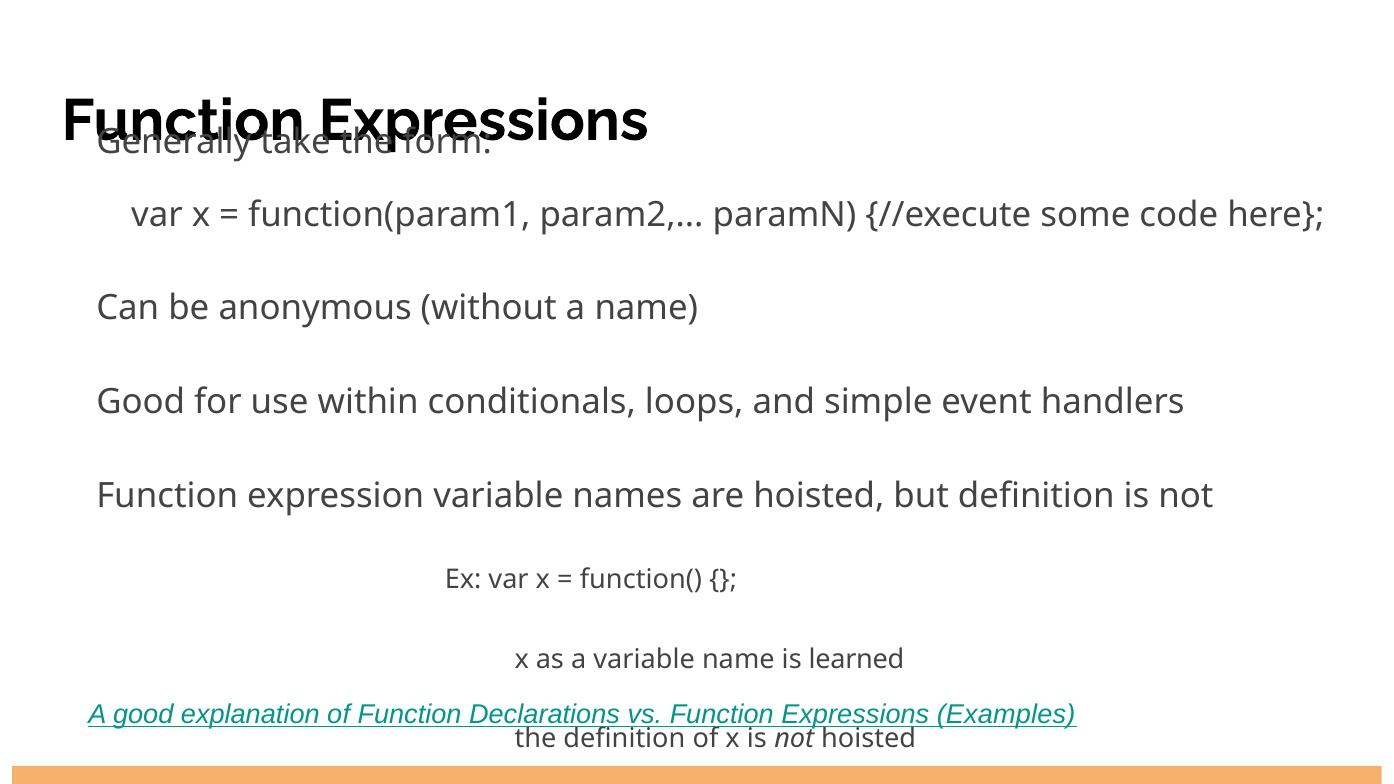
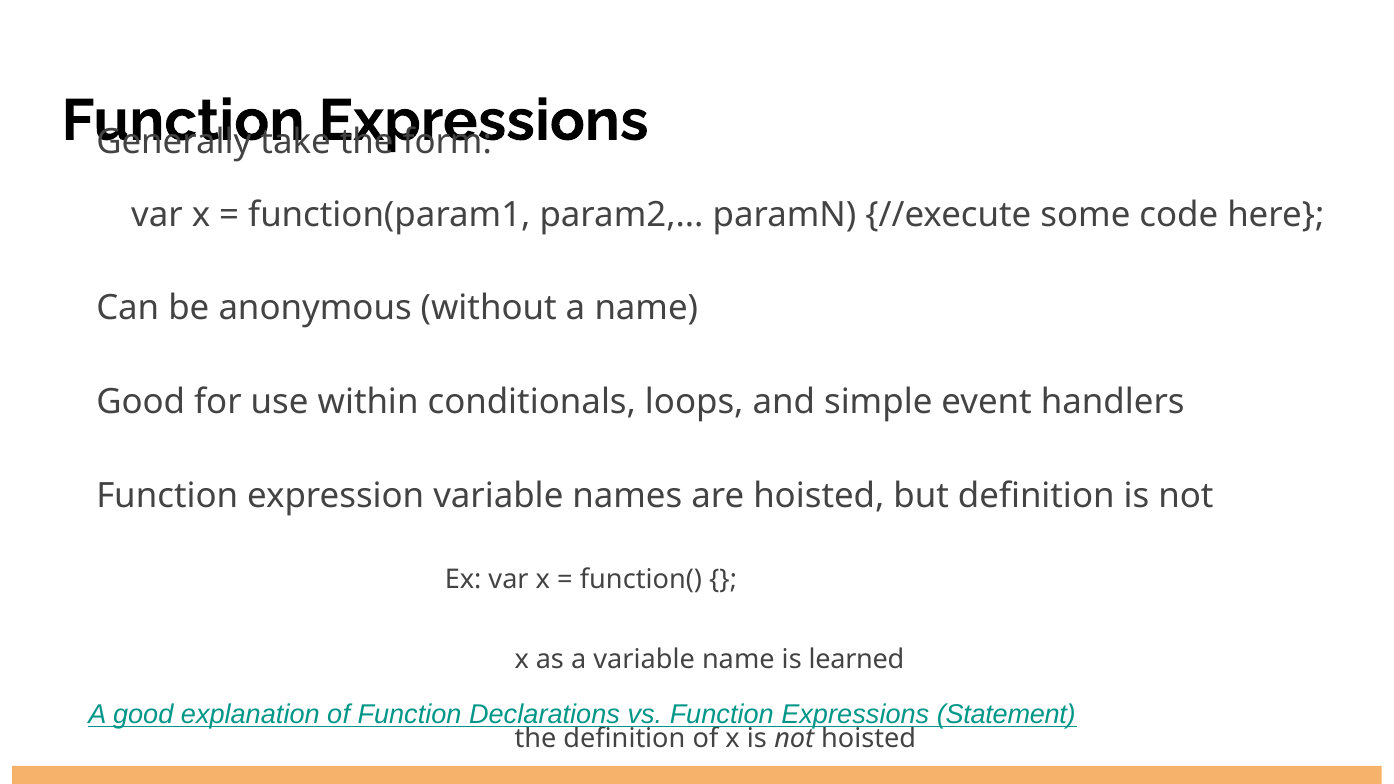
Examples: Examples -> Statement (1006, 715)
